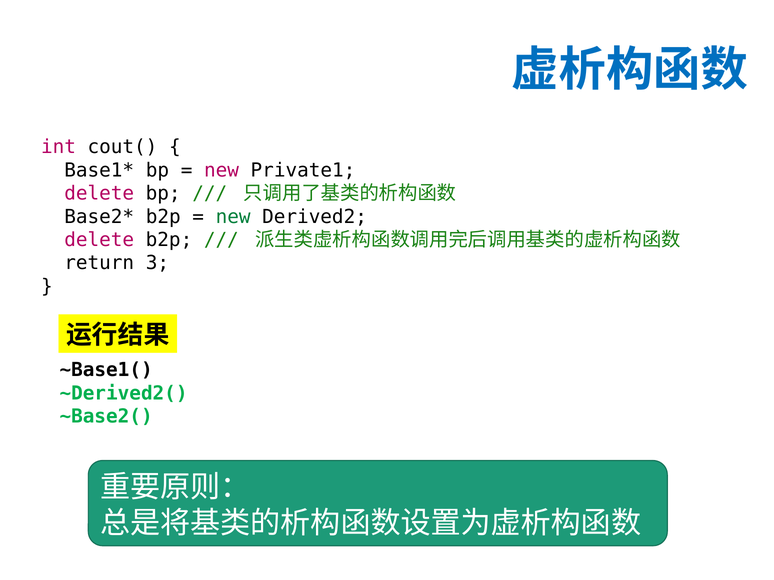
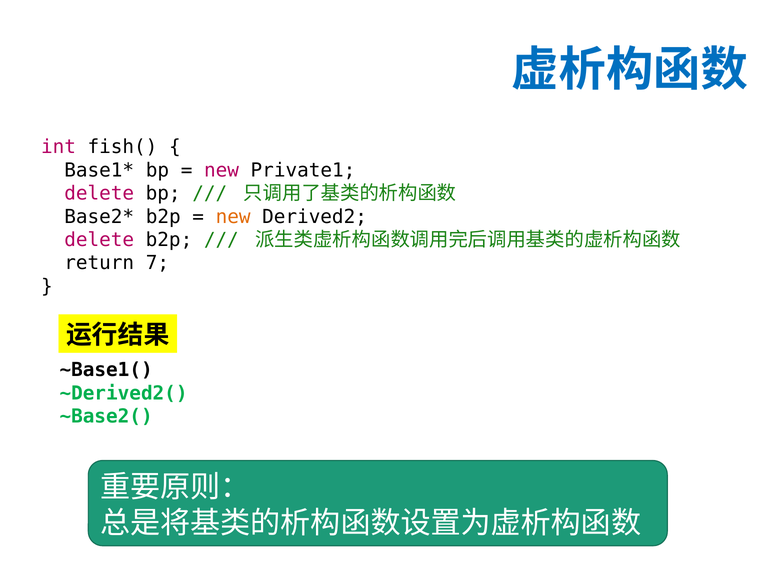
cout(: cout( -> fish( (122, 147)
new colour: green -> orange (233, 217)
3: 3 -> 7 (157, 263)
